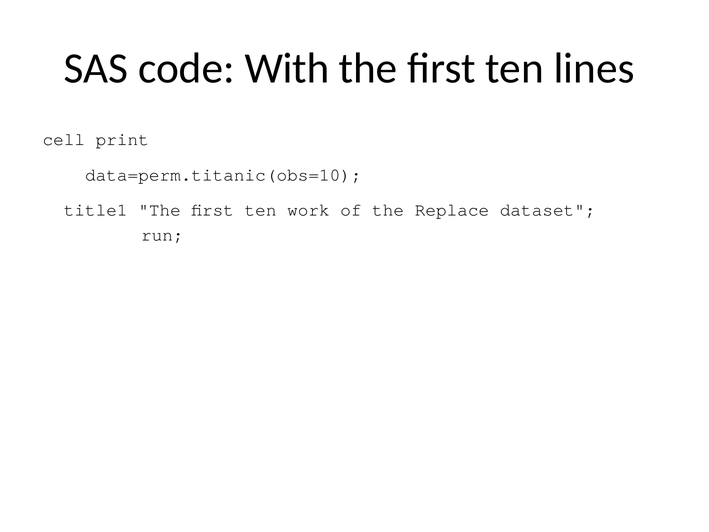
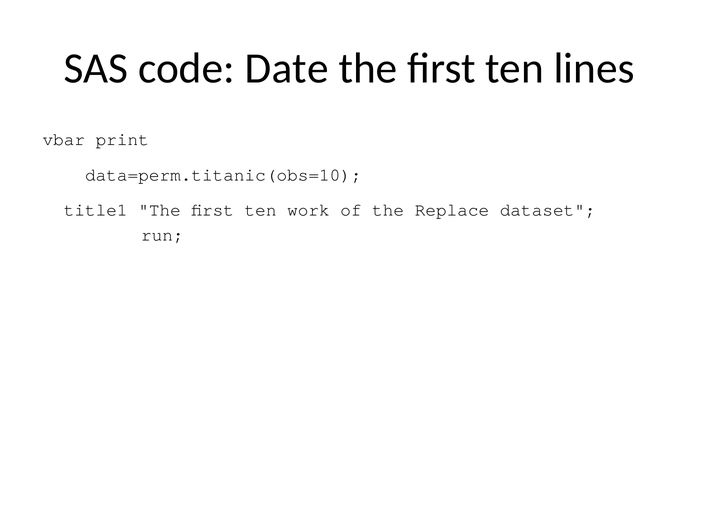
With: With -> Date (287, 69)
cell: cell -> vbar (64, 139)
